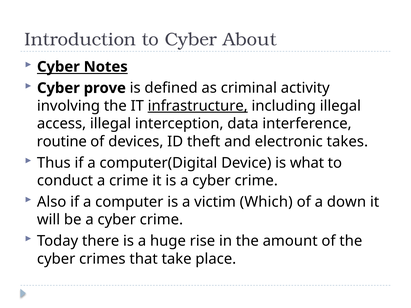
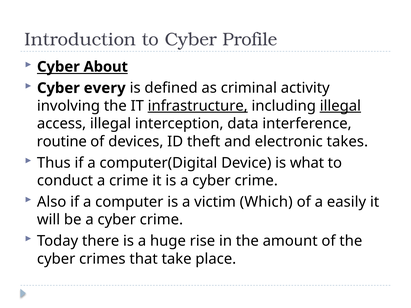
About: About -> Profile (250, 40)
Notes: Notes -> About (106, 67)
prove: prove -> every (105, 88)
illegal underline: none -> present (340, 106)
down: down -> easily (346, 202)
